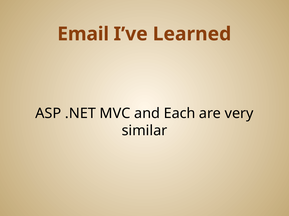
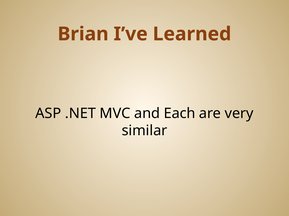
Email: Email -> Brian (83, 34)
